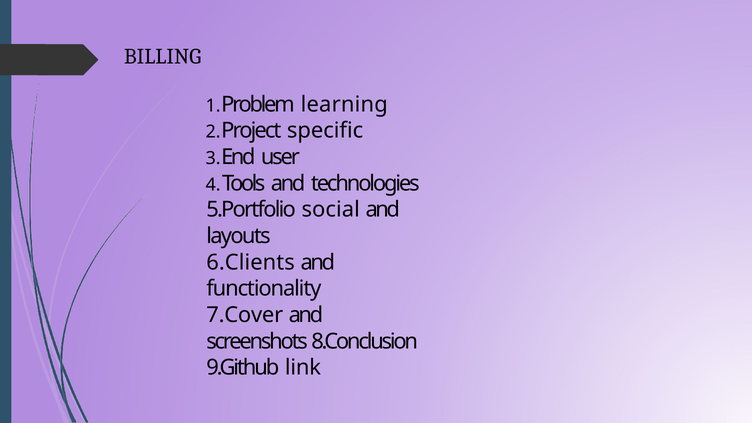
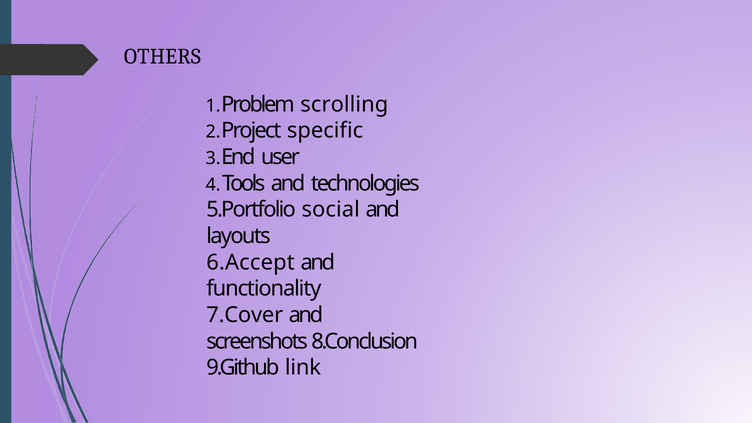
BILLING: BILLING -> OTHERS (162, 56)
learning: learning -> scrolling (344, 104)
6.Clients: 6.Clients -> 6.Accept (251, 262)
